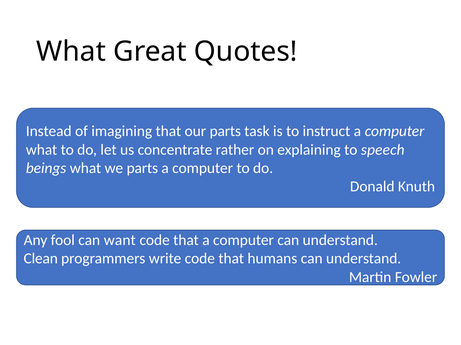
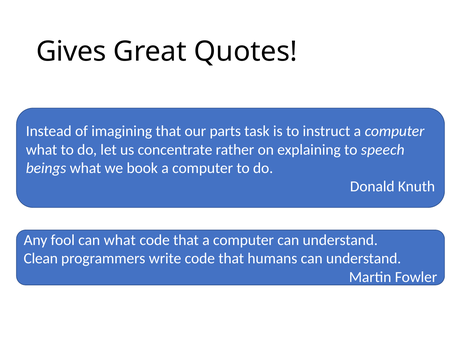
What: What -> Gives (71, 52)
we parts: parts -> book (142, 168)
can want: want -> what (120, 241)
